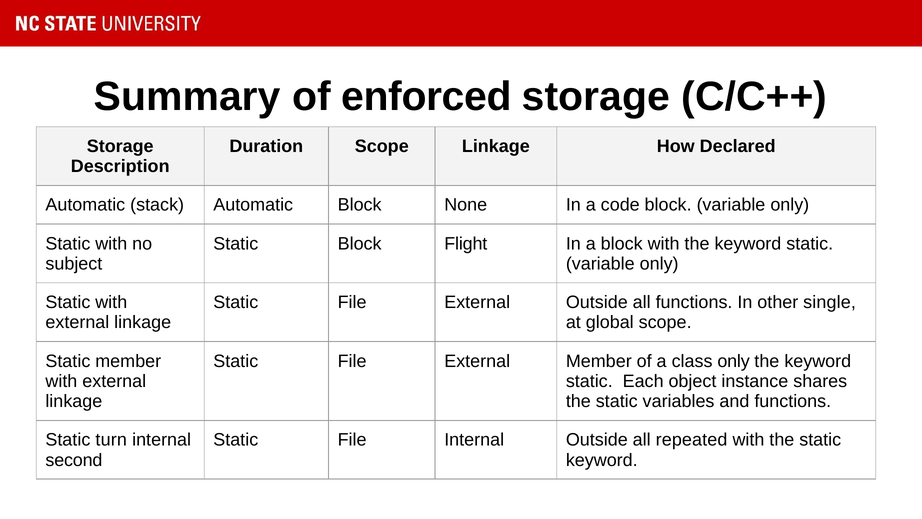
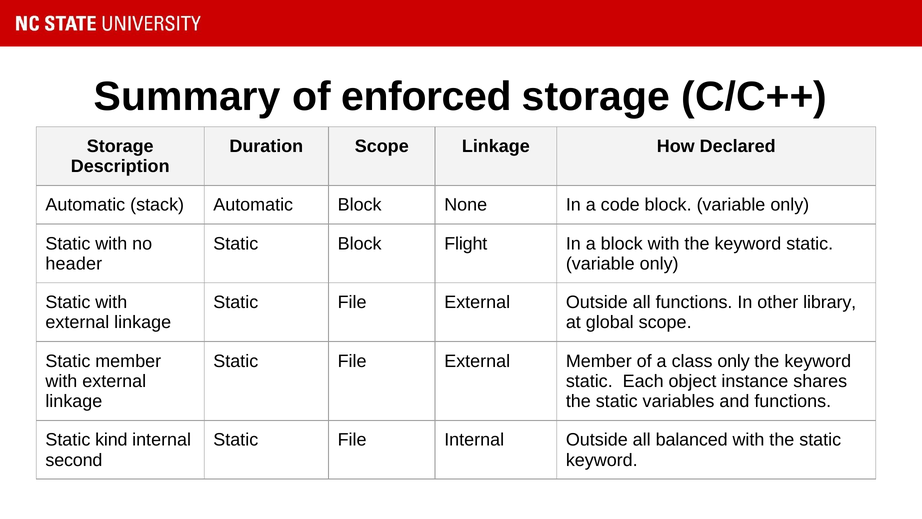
subject: subject -> header (74, 264)
single: single -> library (830, 302)
turn: turn -> kind (111, 440)
repeated: repeated -> balanced (692, 440)
